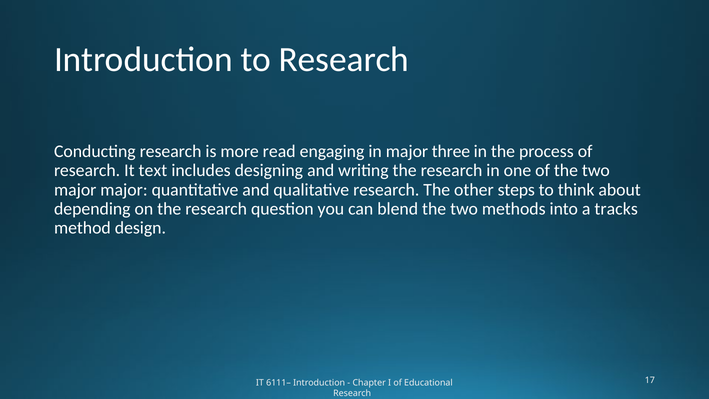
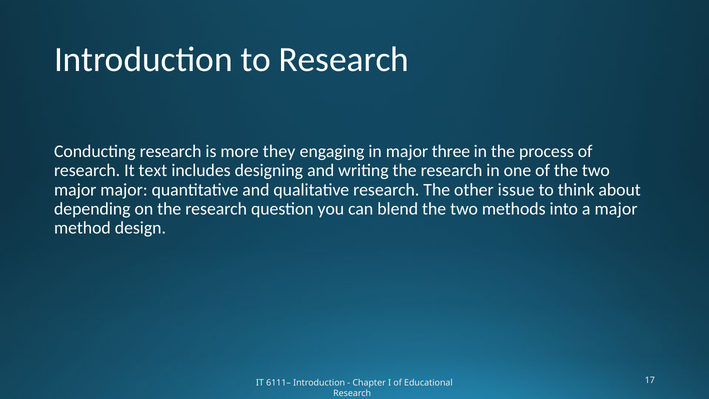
read: read -> they (279, 151)
steps: steps -> issue (516, 190)
a tracks: tracks -> major (616, 209)
